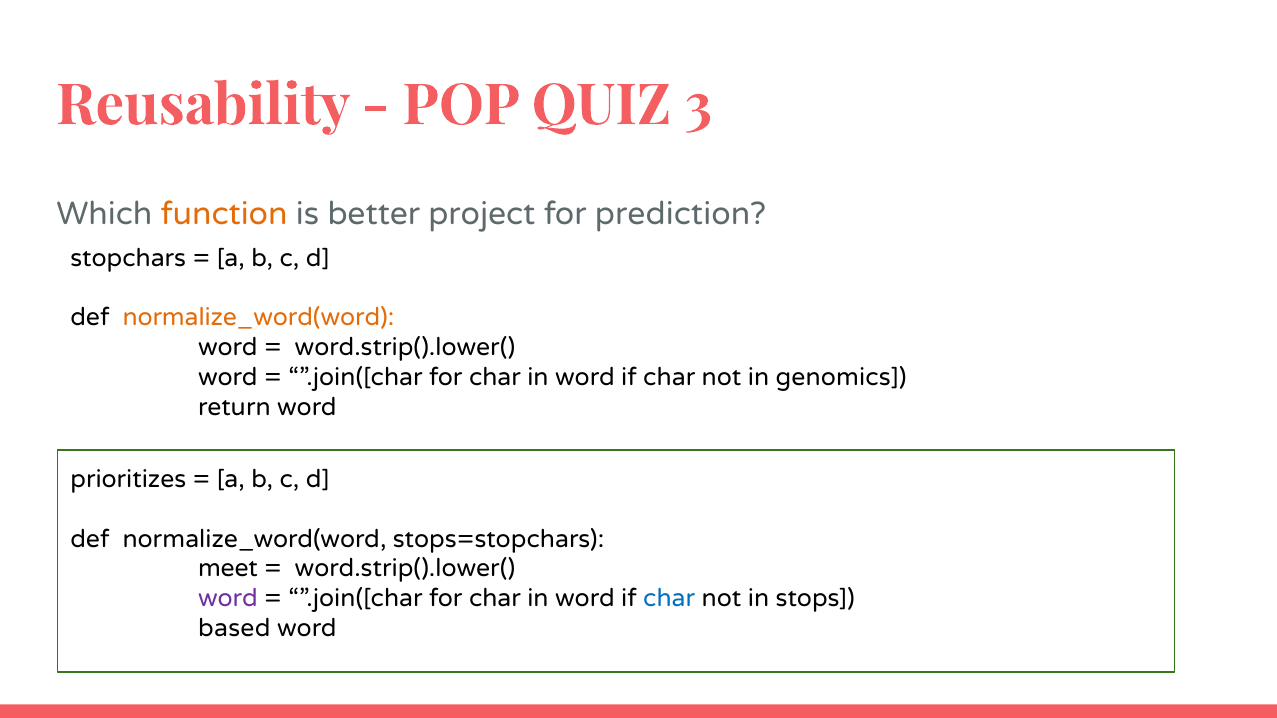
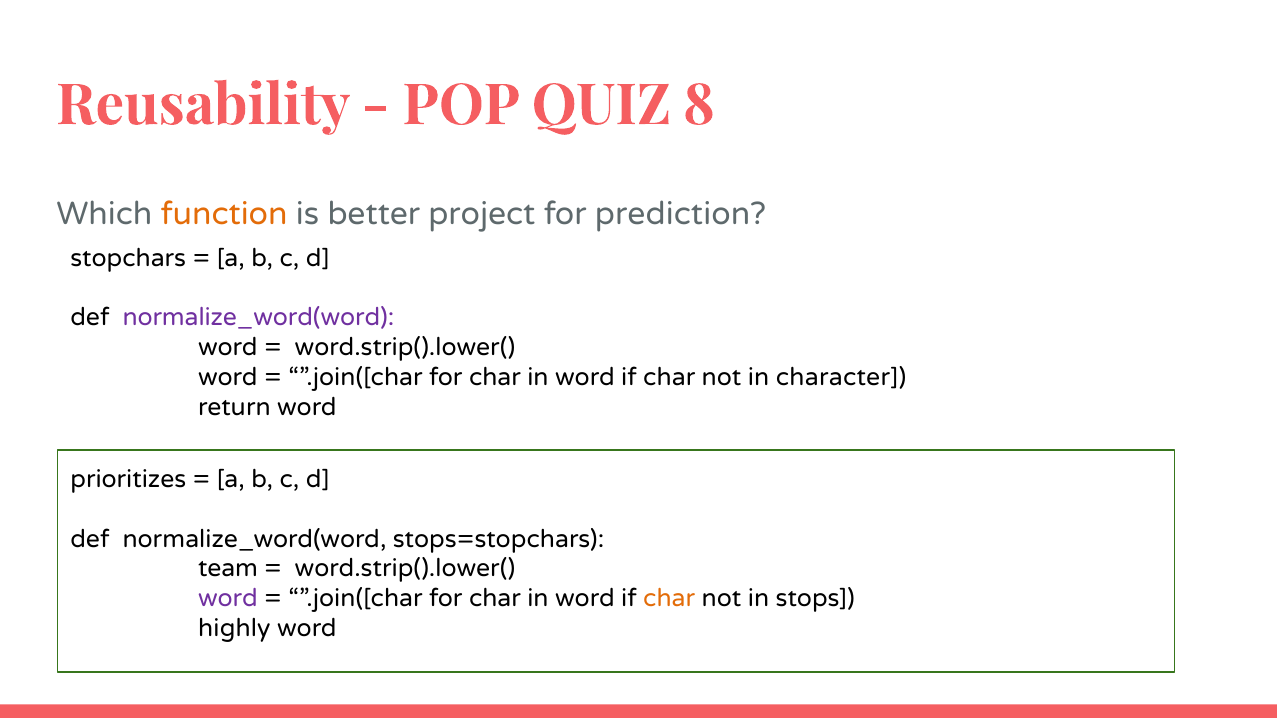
3: 3 -> 8 (699, 105)
normalize_word(word colour: orange -> purple (258, 318)
genomics: genomics -> character (841, 378)
meet: meet -> team (228, 569)
char colour: blue -> orange (669, 599)
based: based -> highly (234, 629)
